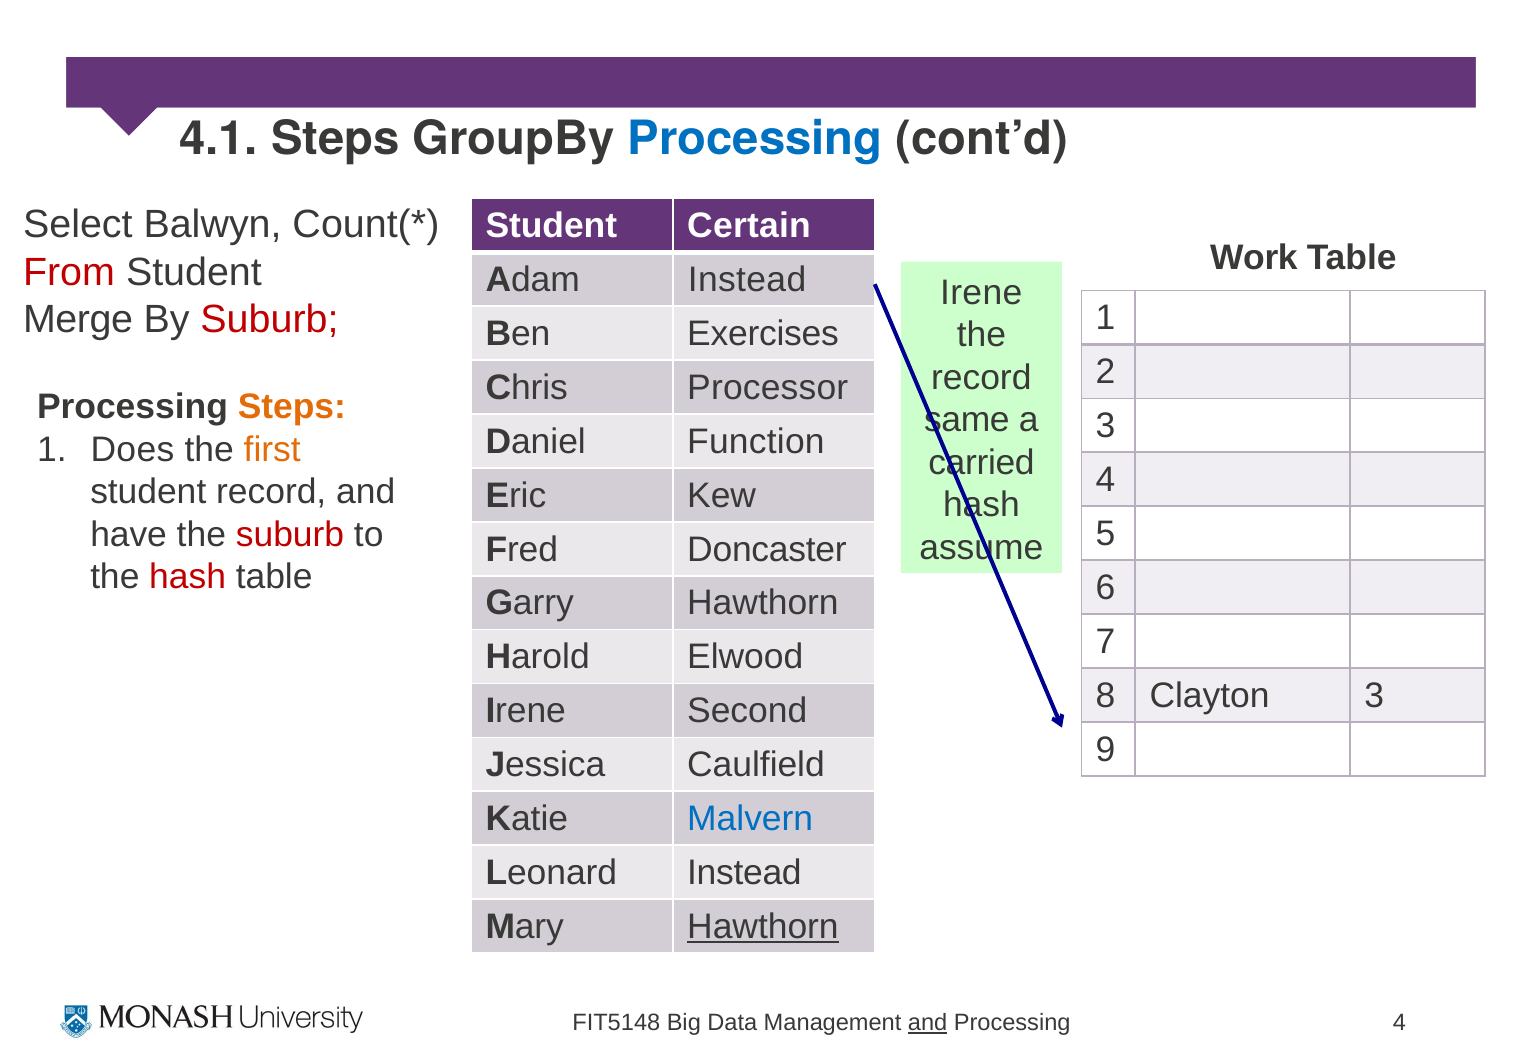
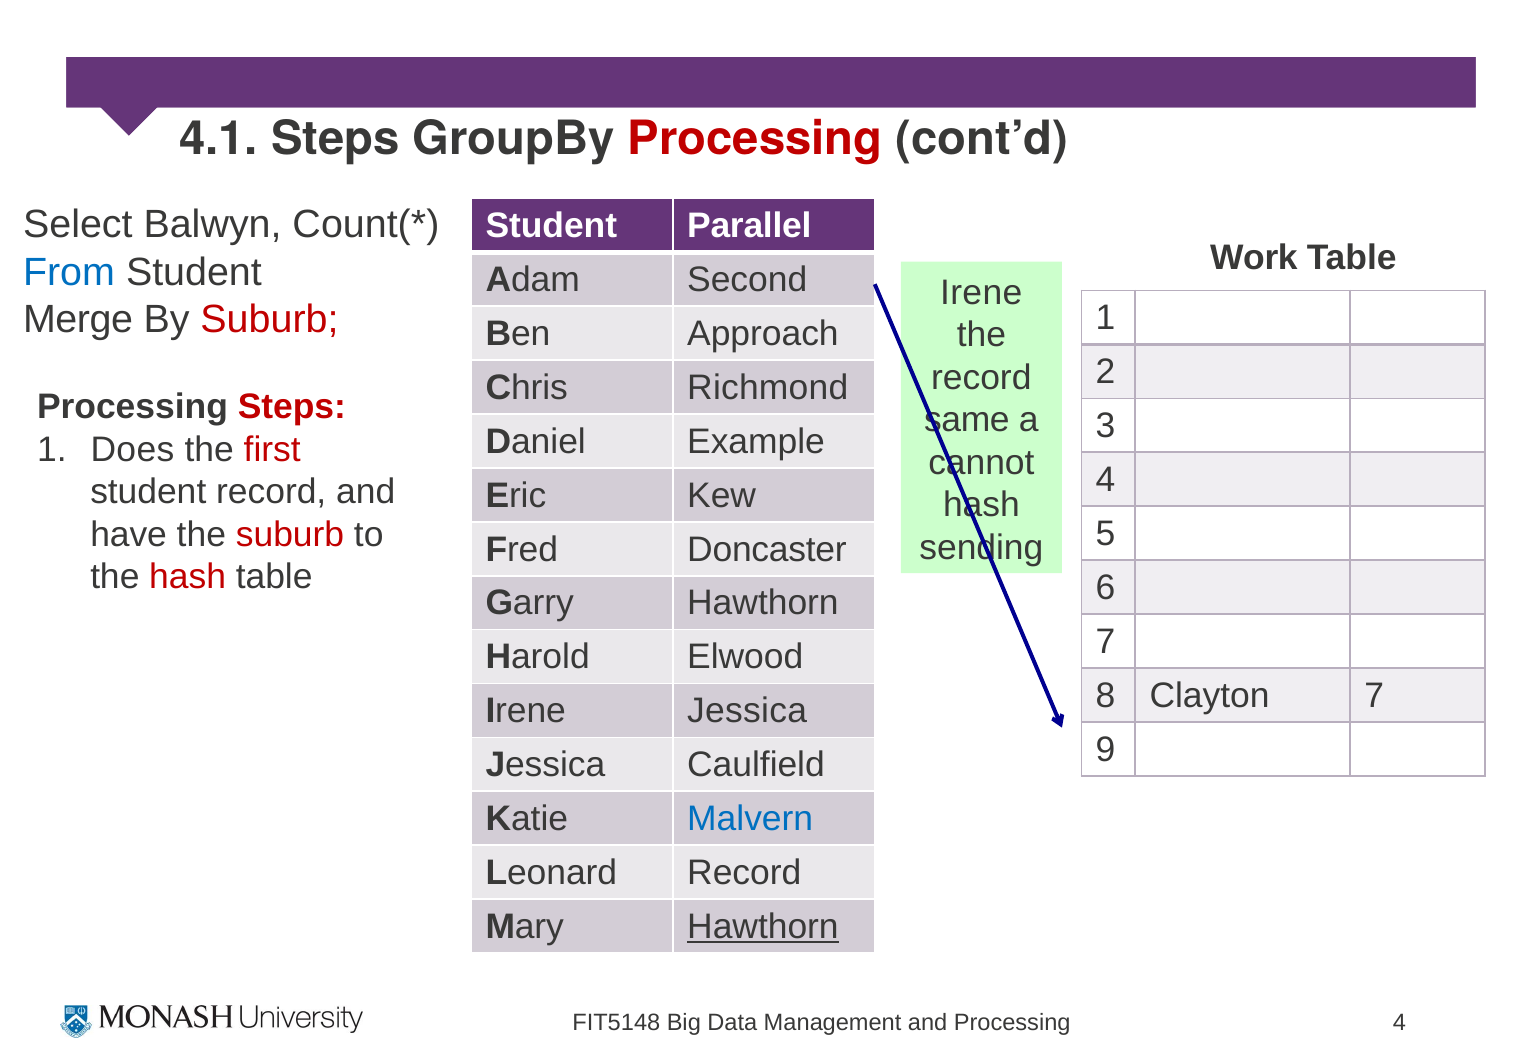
Processing colour: blue -> red (755, 139)
Certain: Certain -> Parallel (749, 226)
From colour: red -> blue (69, 272)
Adam Instead: Instead -> Second (747, 280)
Exercises: Exercises -> Approach (763, 334)
Processor: Processor -> Richmond (768, 388)
Steps colour: orange -> red (292, 407)
Function: Function -> Example (756, 442)
first colour: orange -> red (272, 450)
carried: carried -> cannot (981, 463)
assume: assume -> sending (981, 548)
Clayton 3: 3 -> 7 (1374, 696)
Irene Second: Second -> Jessica (747, 711)
Leonard Instead: Instead -> Record (744, 873)
and underline: present -> none (928, 1023)
